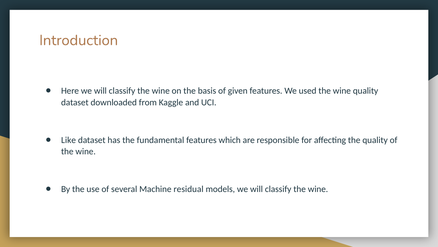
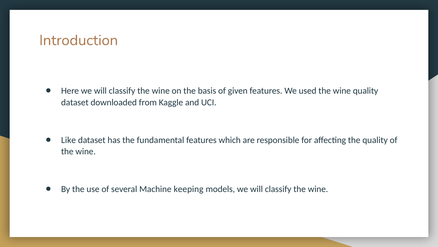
residual: residual -> keeping (189, 189)
